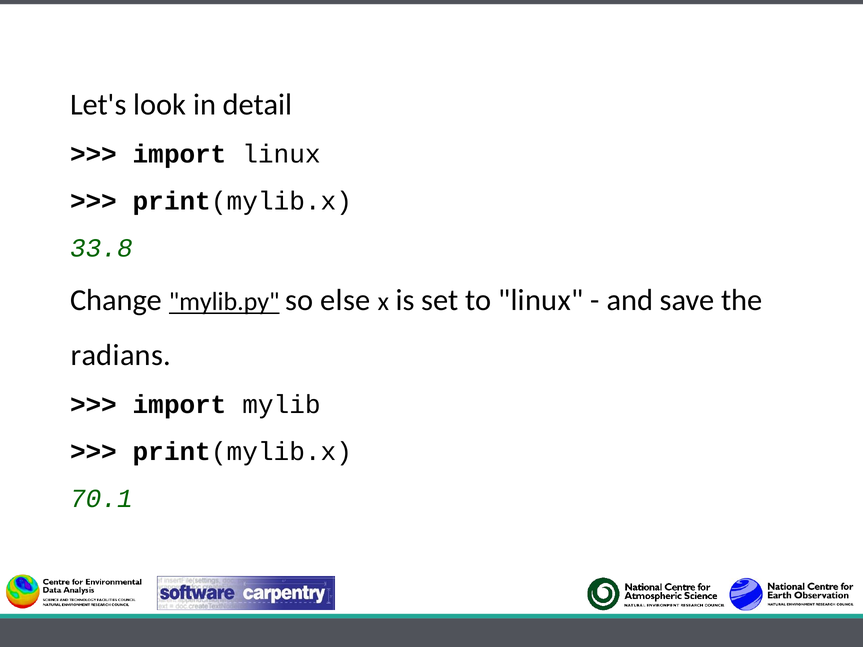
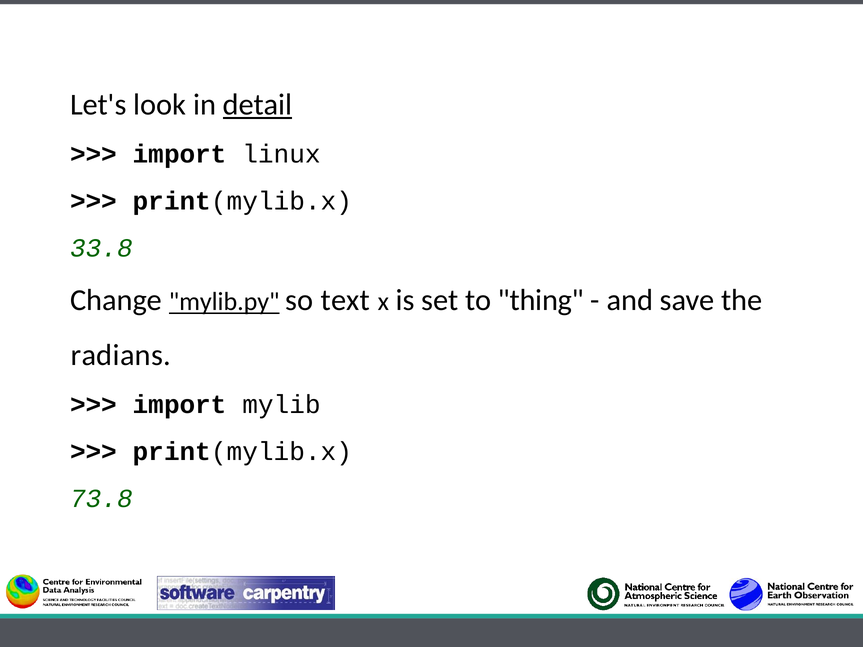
detail underline: none -> present (257, 105)
else: else -> text (345, 301)
to linux: linux -> thing (541, 301)
70.1: 70.1 -> 73.8 (101, 499)
